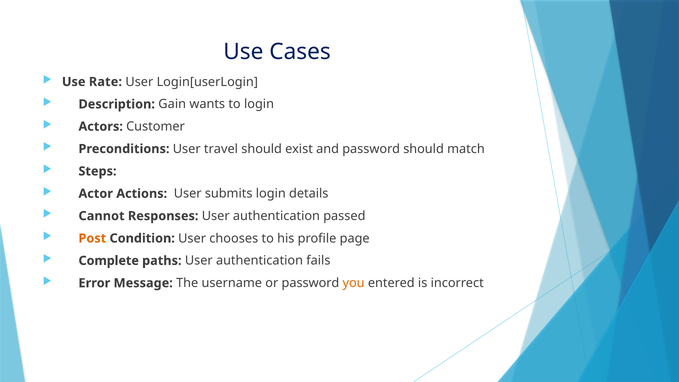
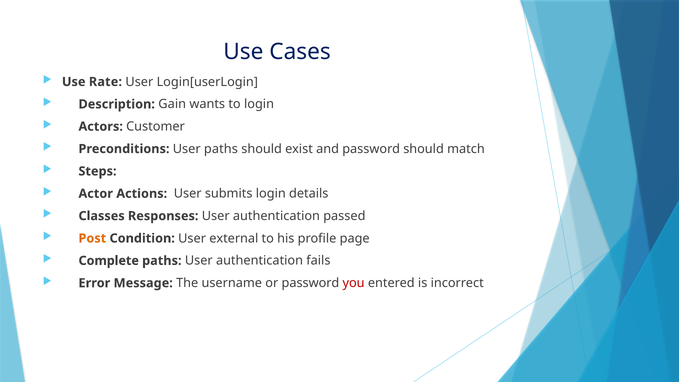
User travel: travel -> paths (221, 149)
Cannot: Cannot -> Classes (102, 216)
chooses: chooses -> external (234, 238)
you colour: orange -> red (354, 283)
